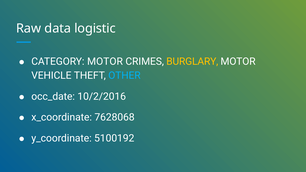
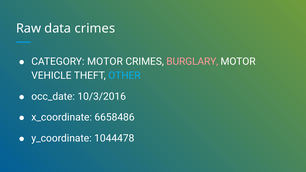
data logistic: logistic -> crimes (95, 28)
BURGLARY colour: yellow -> pink (192, 62)
10/2/2016: 10/2/2016 -> 10/3/2016 (102, 97)
7628068: 7628068 -> 6658486 (115, 117)
5100192: 5100192 -> 1044478 (114, 138)
